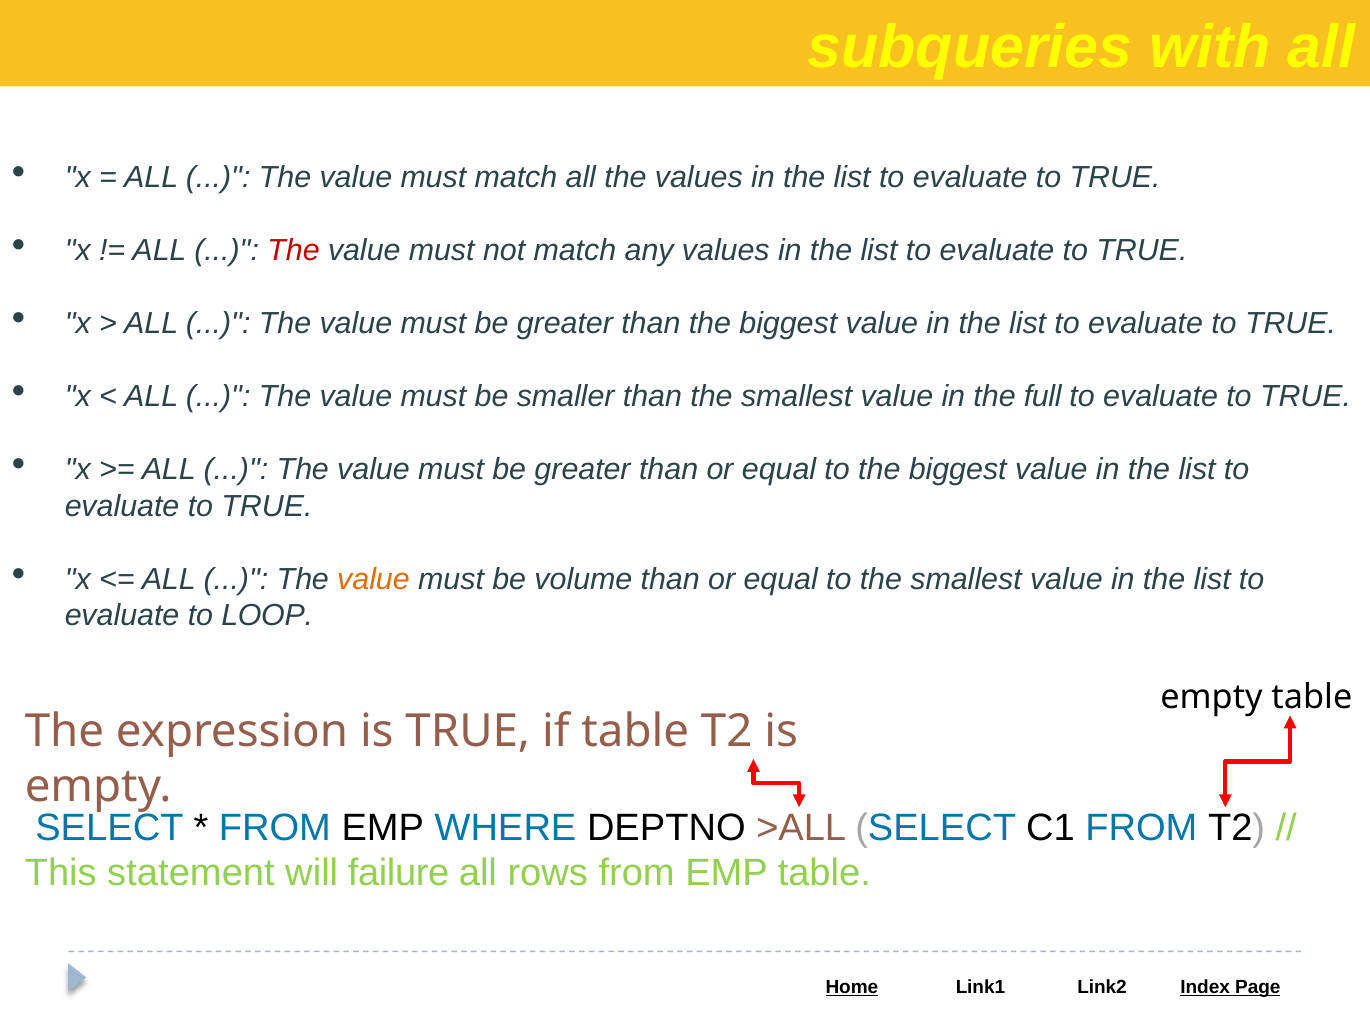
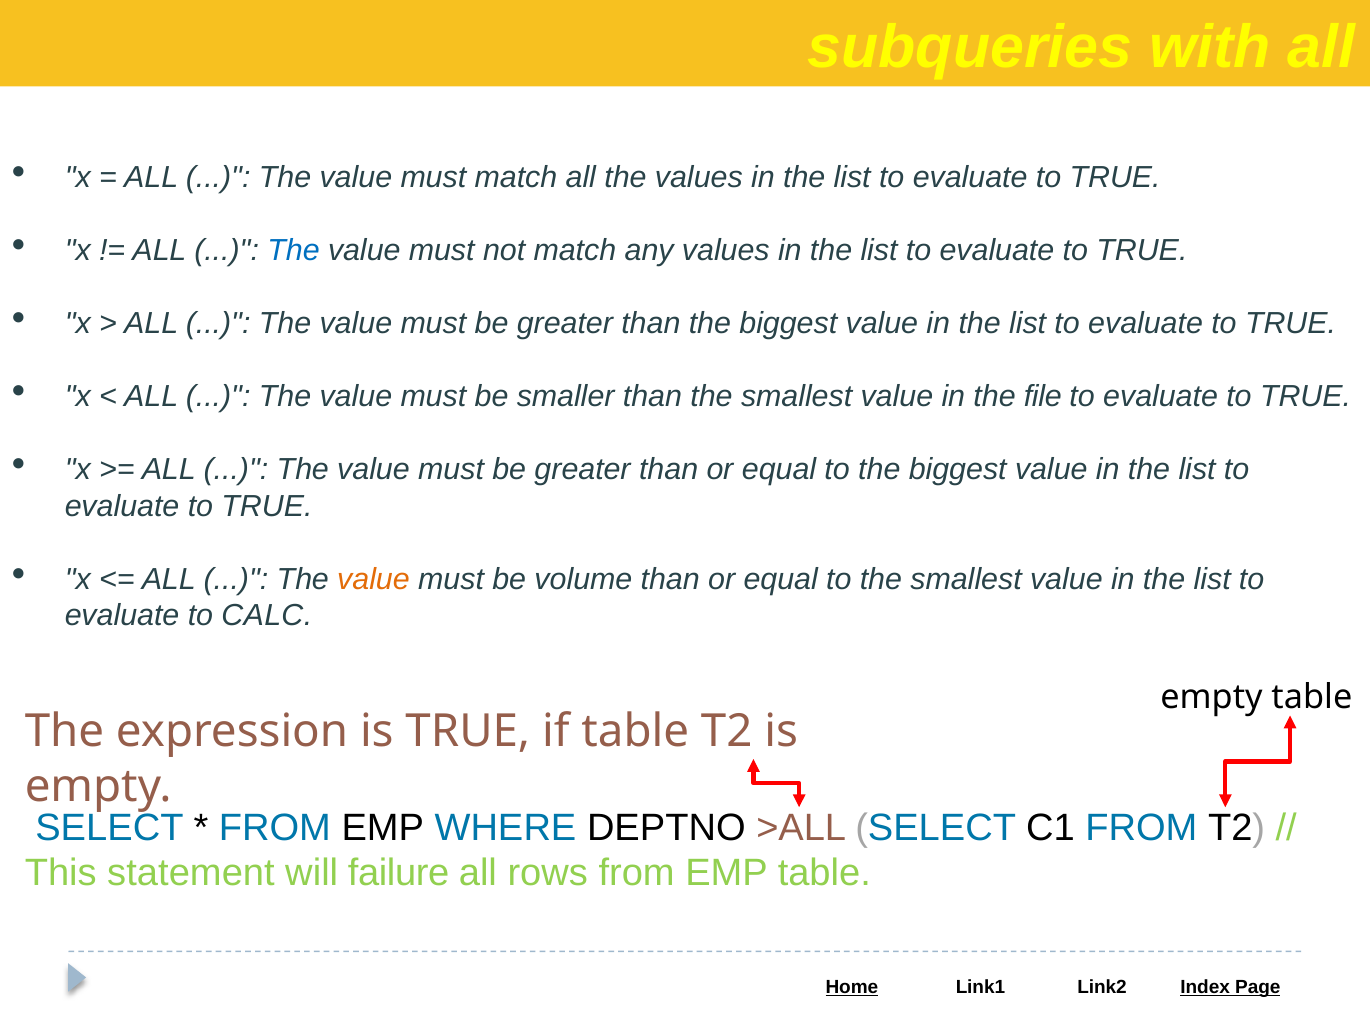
The colour: red -> blue (294, 251)
full: full -> file (1043, 397)
LOOP: LOOP -> CALC (267, 616)
